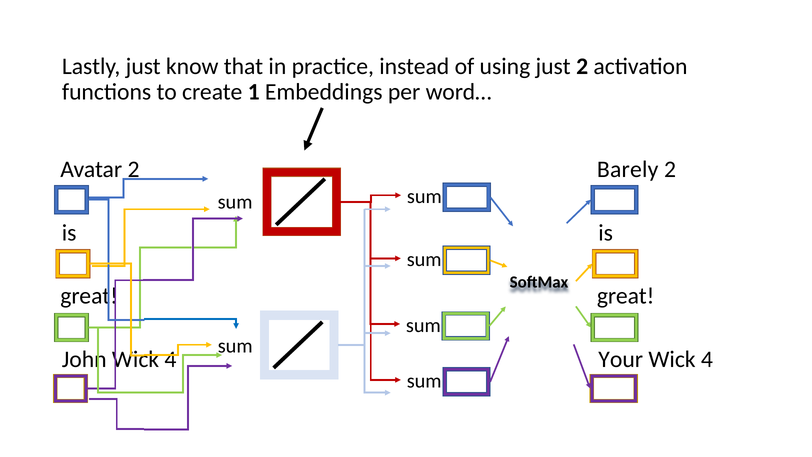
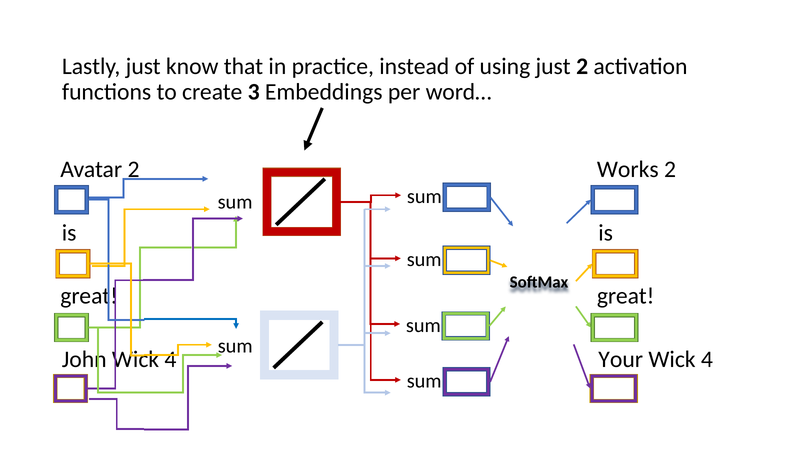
1: 1 -> 3 (254, 92)
Barely: Barely -> Works (628, 169)
